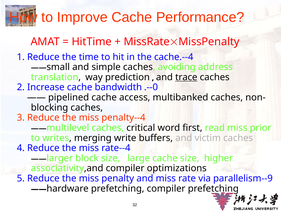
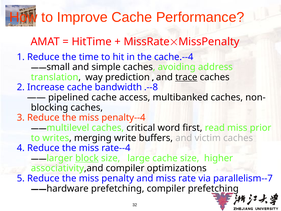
.--0: .--0 -> .--8 (151, 87)
block underline: none -> present (87, 158)
parallelism--9: parallelism--9 -> parallelism--7 (243, 178)
